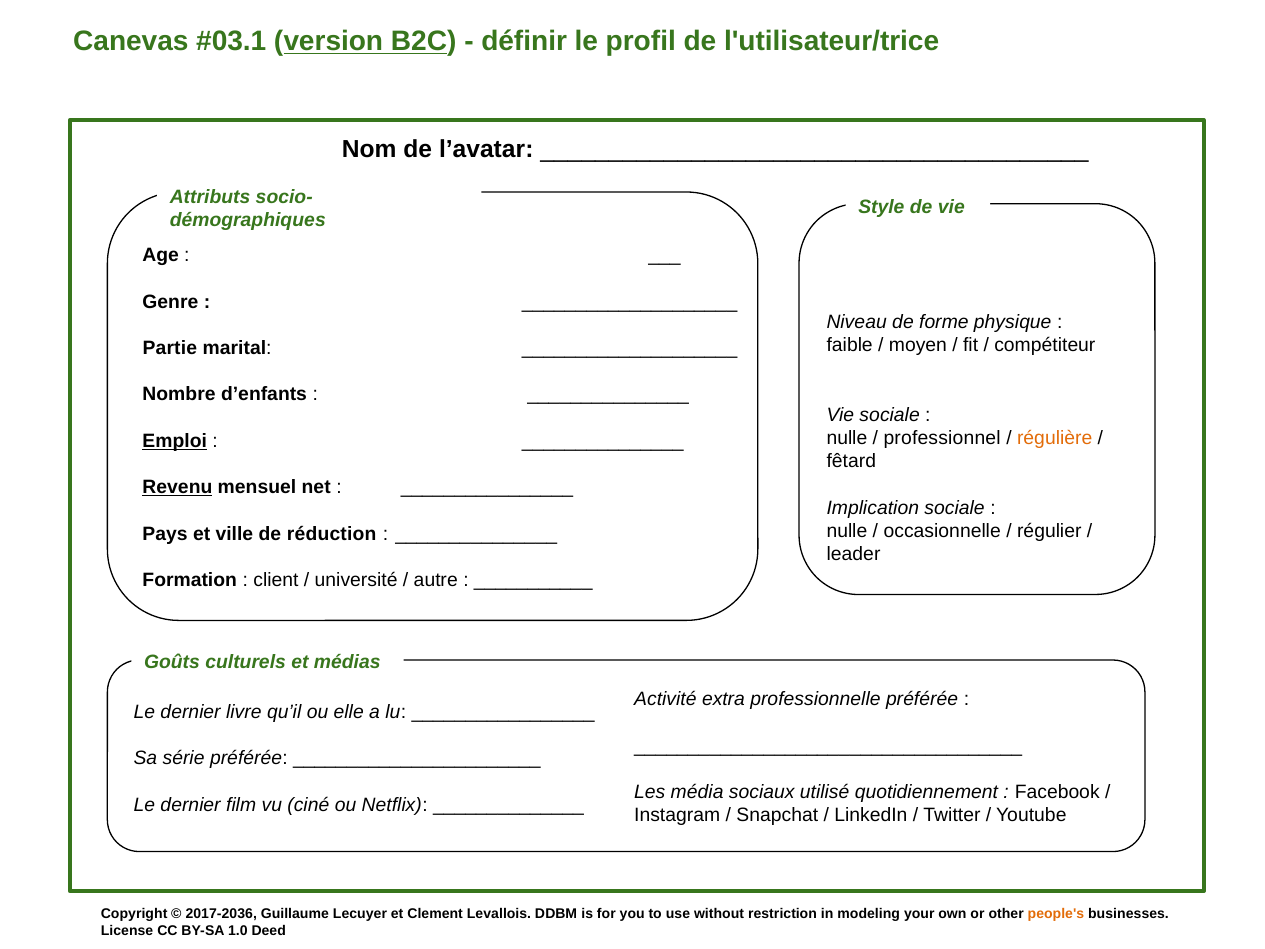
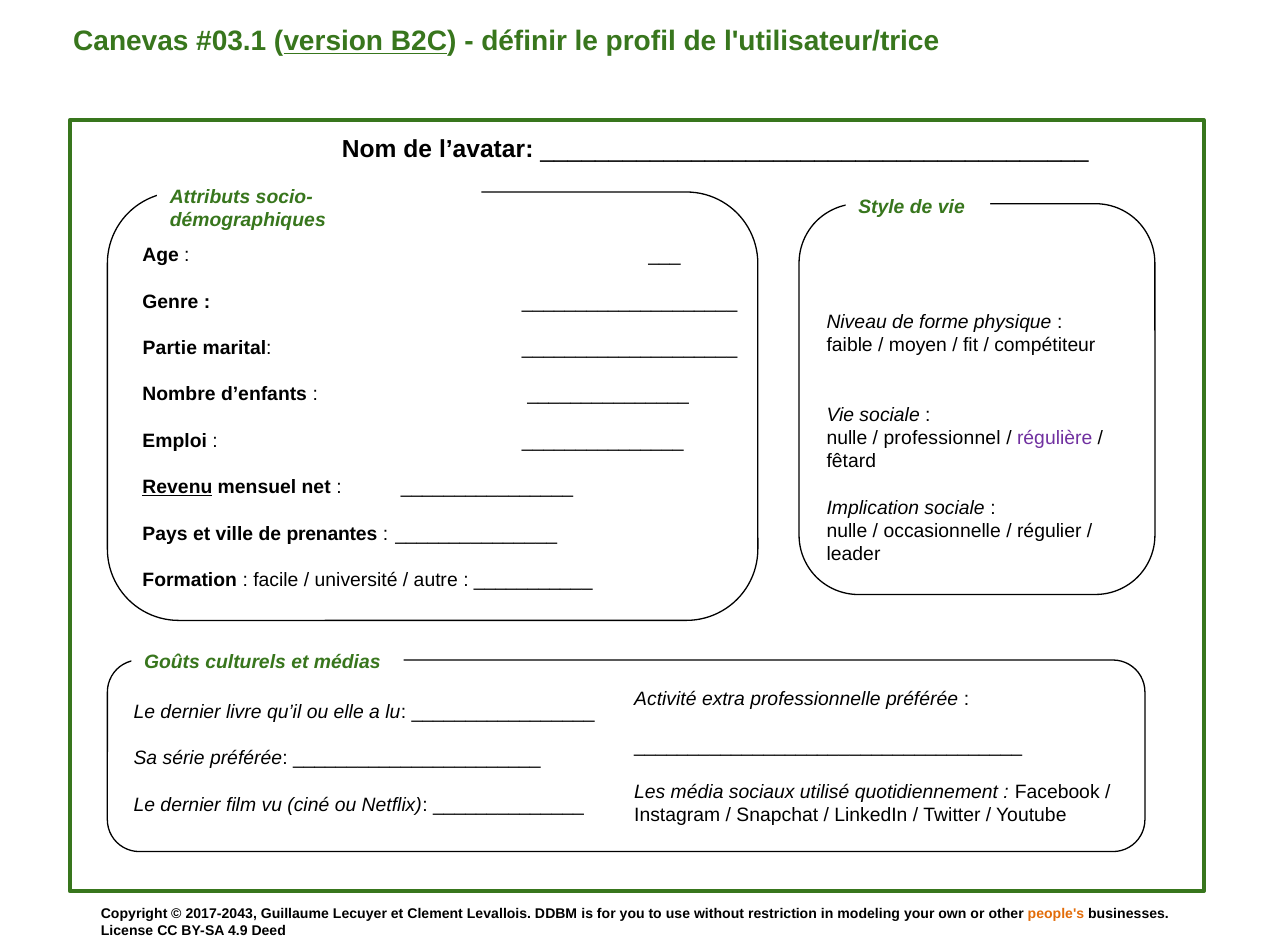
régulière colour: orange -> purple (1055, 438)
Emploi underline: present -> none (175, 441)
réduction: réduction -> prenantes (332, 534)
client: client -> facile (276, 580)
2017-2036: 2017-2036 -> 2017-2043 (221, 914)
1.0: 1.0 -> 4.9 (238, 931)
